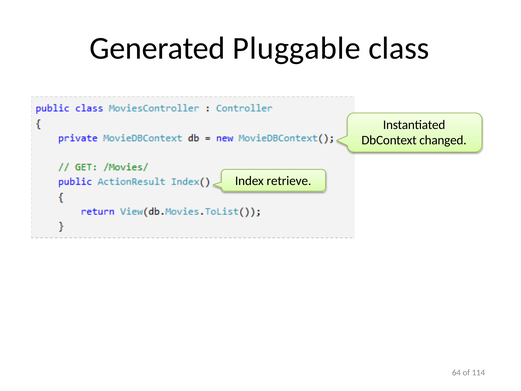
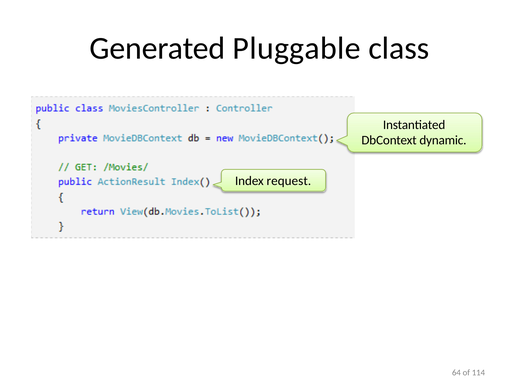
changed: changed -> dynamic (443, 140)
retrieve: retrieve -> request (289, 181)
